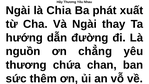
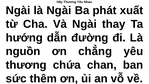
là Chia: Chia -> Ngài (59, 10)
